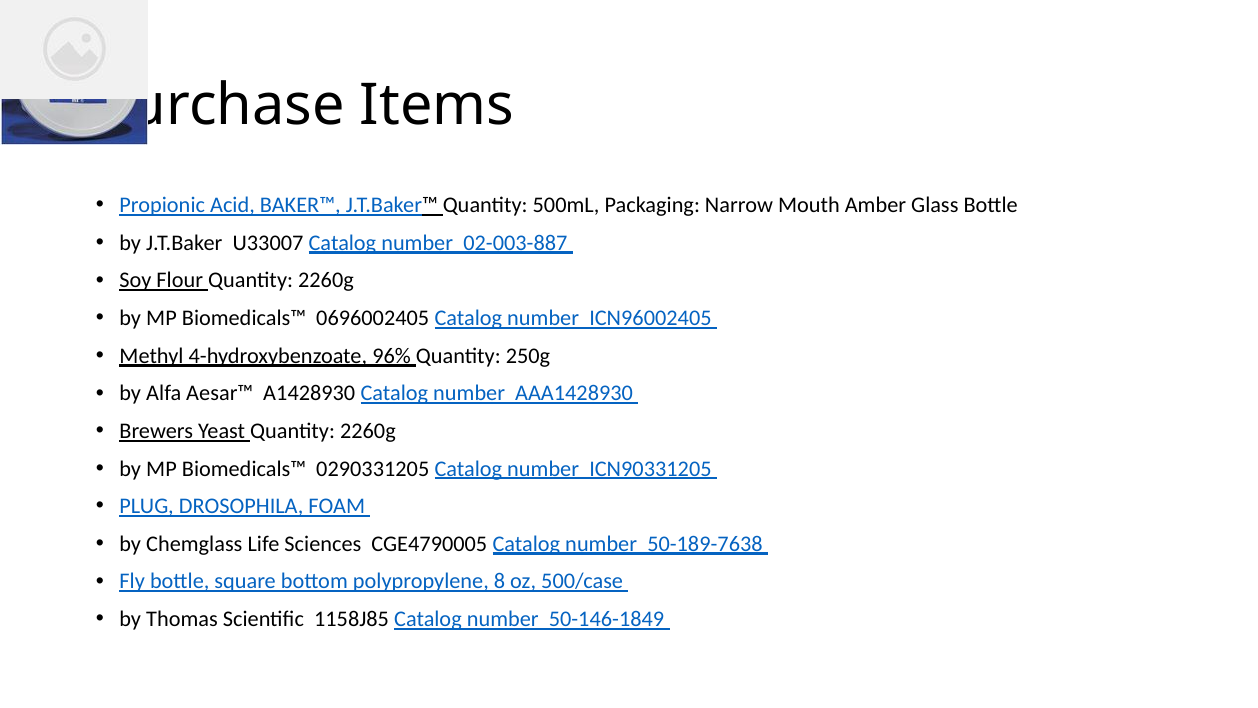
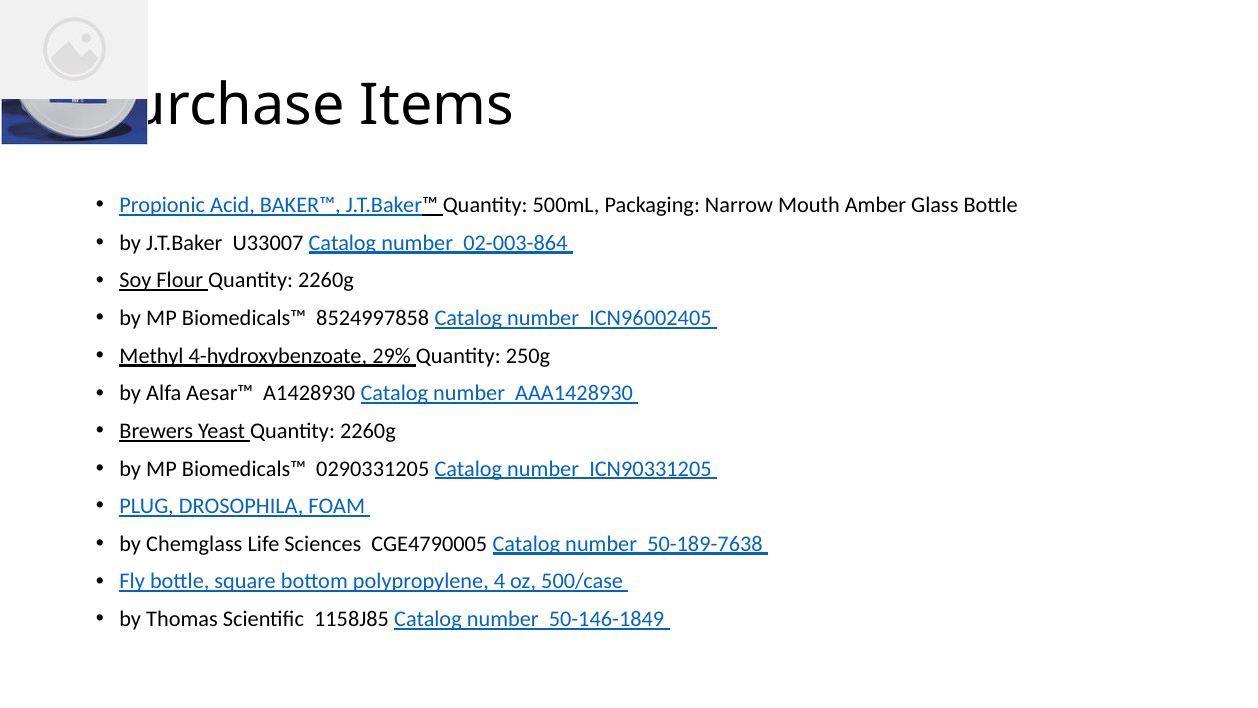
02-003-887: 02-003-887 -> 02-003-864 (515, 243)
0696002405: 0696002405 -> 8524997858 (373, 318)
96%: 96% -> 29% (392, 356)
8: 8 -> 4 (500, 581)
